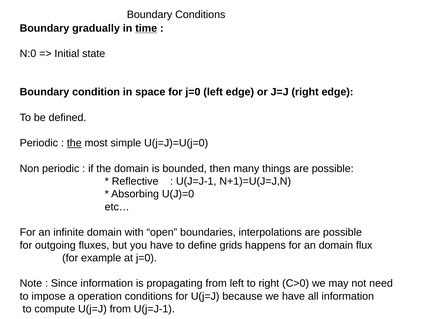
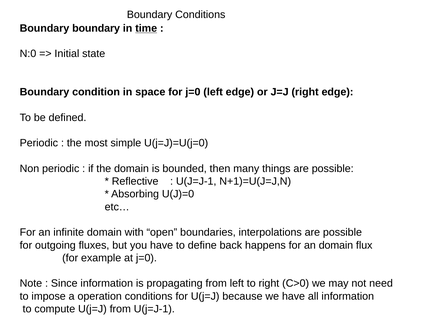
Boundary gradually: gradually -> boundary (96, 28)
the underline: present -> none (74, 143)
grids: grids -> back (231, 245)
